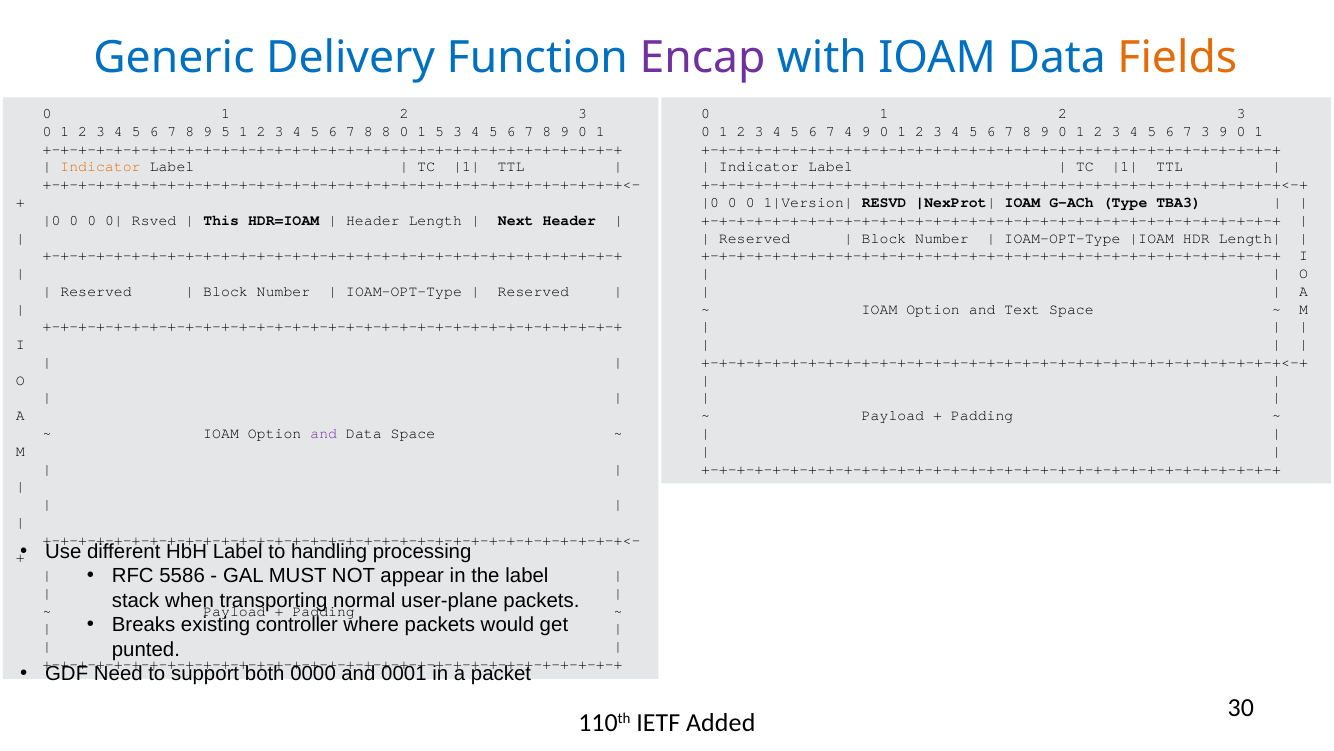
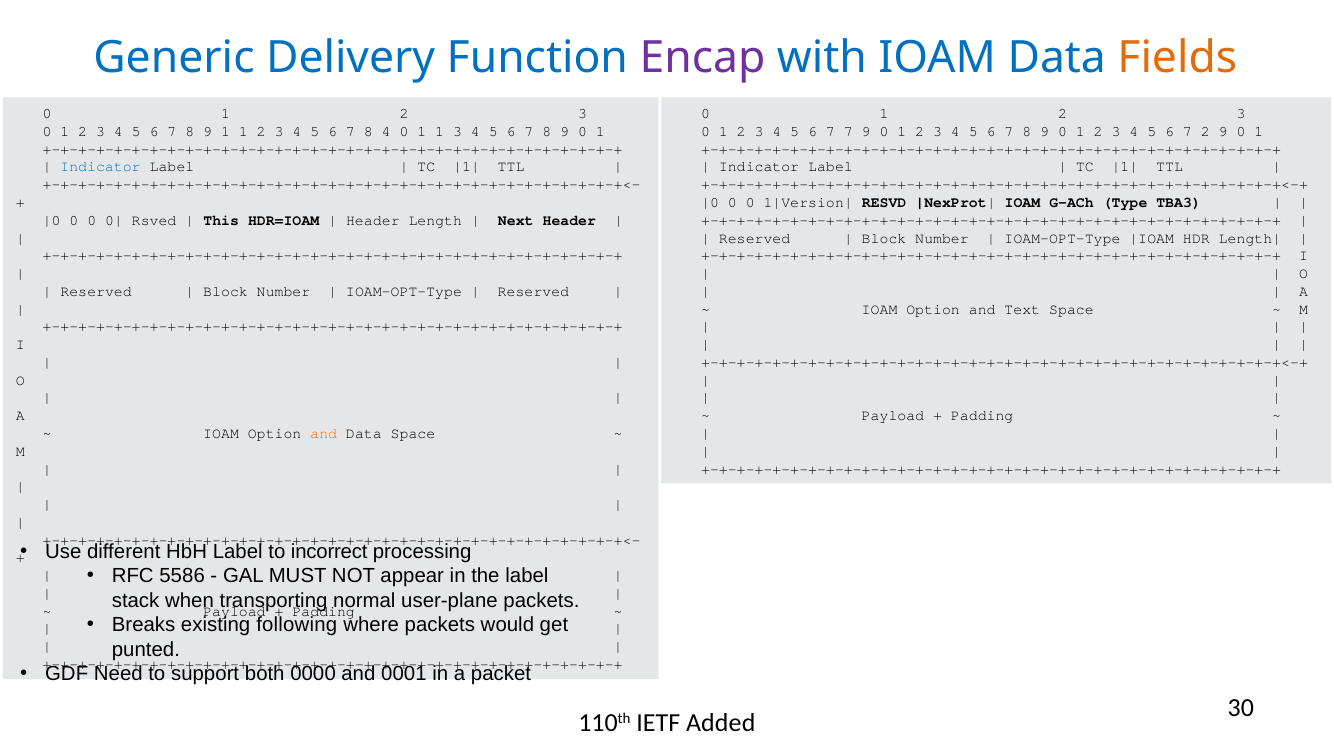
9 5: 5 -> 1 (226, 131)
8 8: 8 -> 4 (386, 131)
0 1 5: 5 -> 1 (440, 131)
7 4: 4 -> 7 (848, 131)
7 3: 3 -> 2 (1205, 131)
Indicator colour: orange -> blue (100, 167)
and colour: purple -> orange (324, 433)
handling: handling -> incorrect (329, 551)
controller: controller -> following (297, 625)
